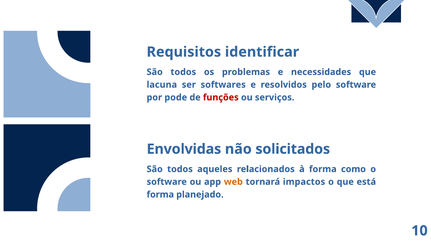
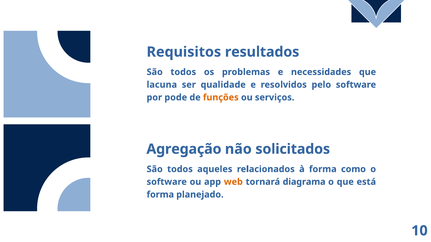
identificar: identificar -> resultados (262, 52)
softwares: softwares -> qualidade (223, 85)
funções colour: red -> orange (221, 98)
Envolvidas: Envolvidas -> Agregação (184, 149)
impactos: impactos -> diagrama (304, 182)
